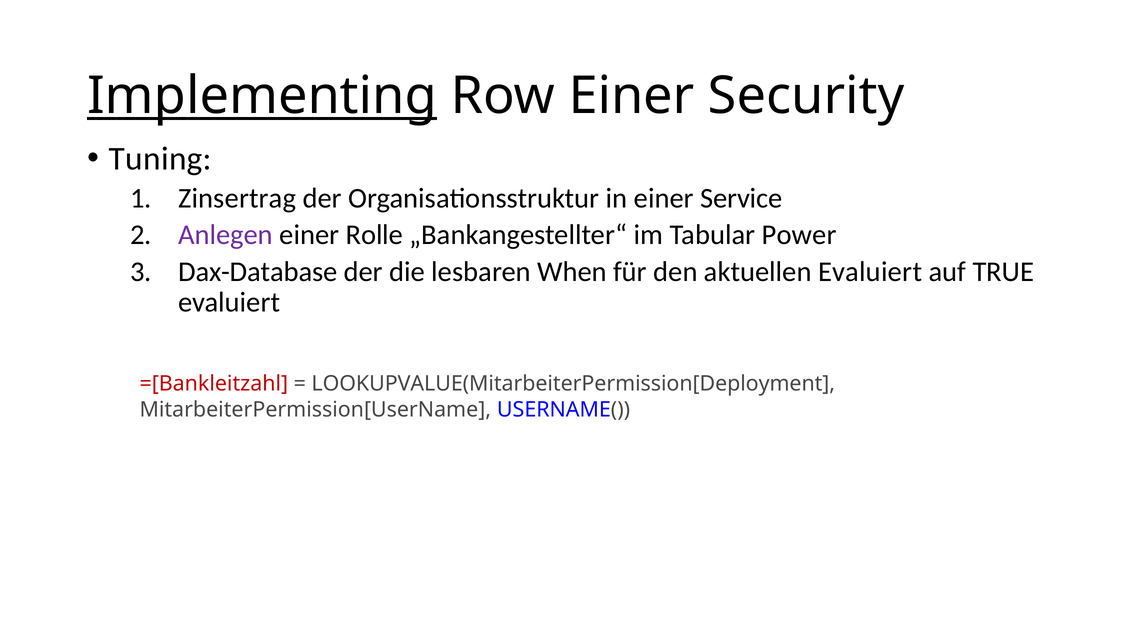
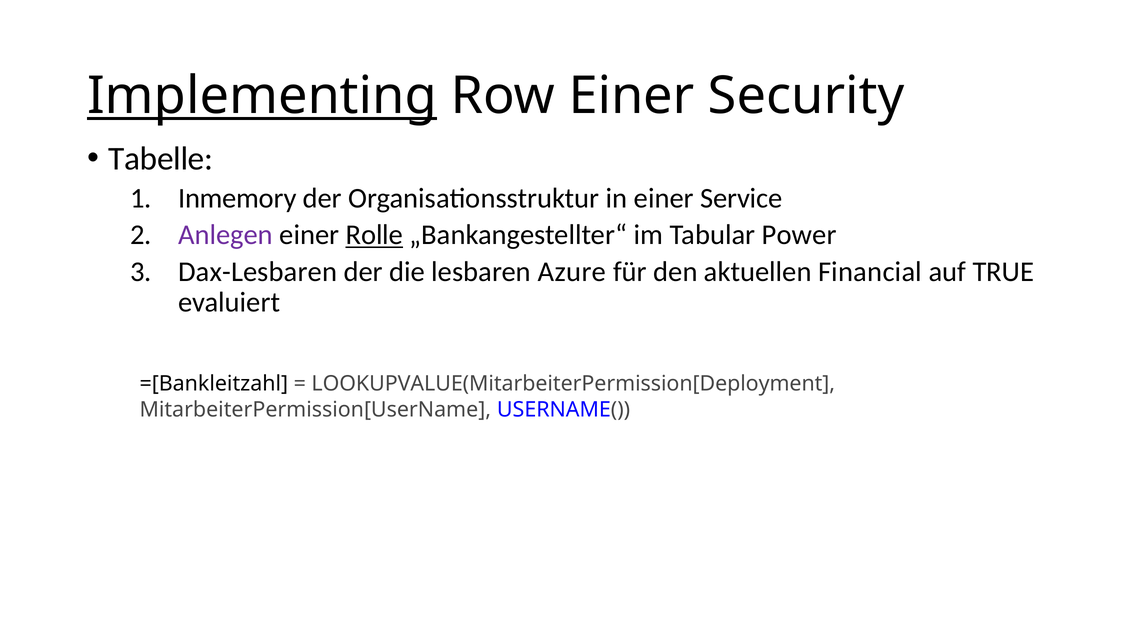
Tuning: Tuning -> Tabelle (161, 159)
Zinsertrag: Zinsertrag -> Inmemory (237, 198)
Rolle underline: none -> present (374, 235)
Dax-Database: Dax-Database -> Dax-Lesbaren (258, 272)
When: When -> Azure (572, 272)
aktuellen Evaluiert: Evaluiert -> Financial (870, 272)
=[Bankleitzahl colour: red -> black (214, 384)
